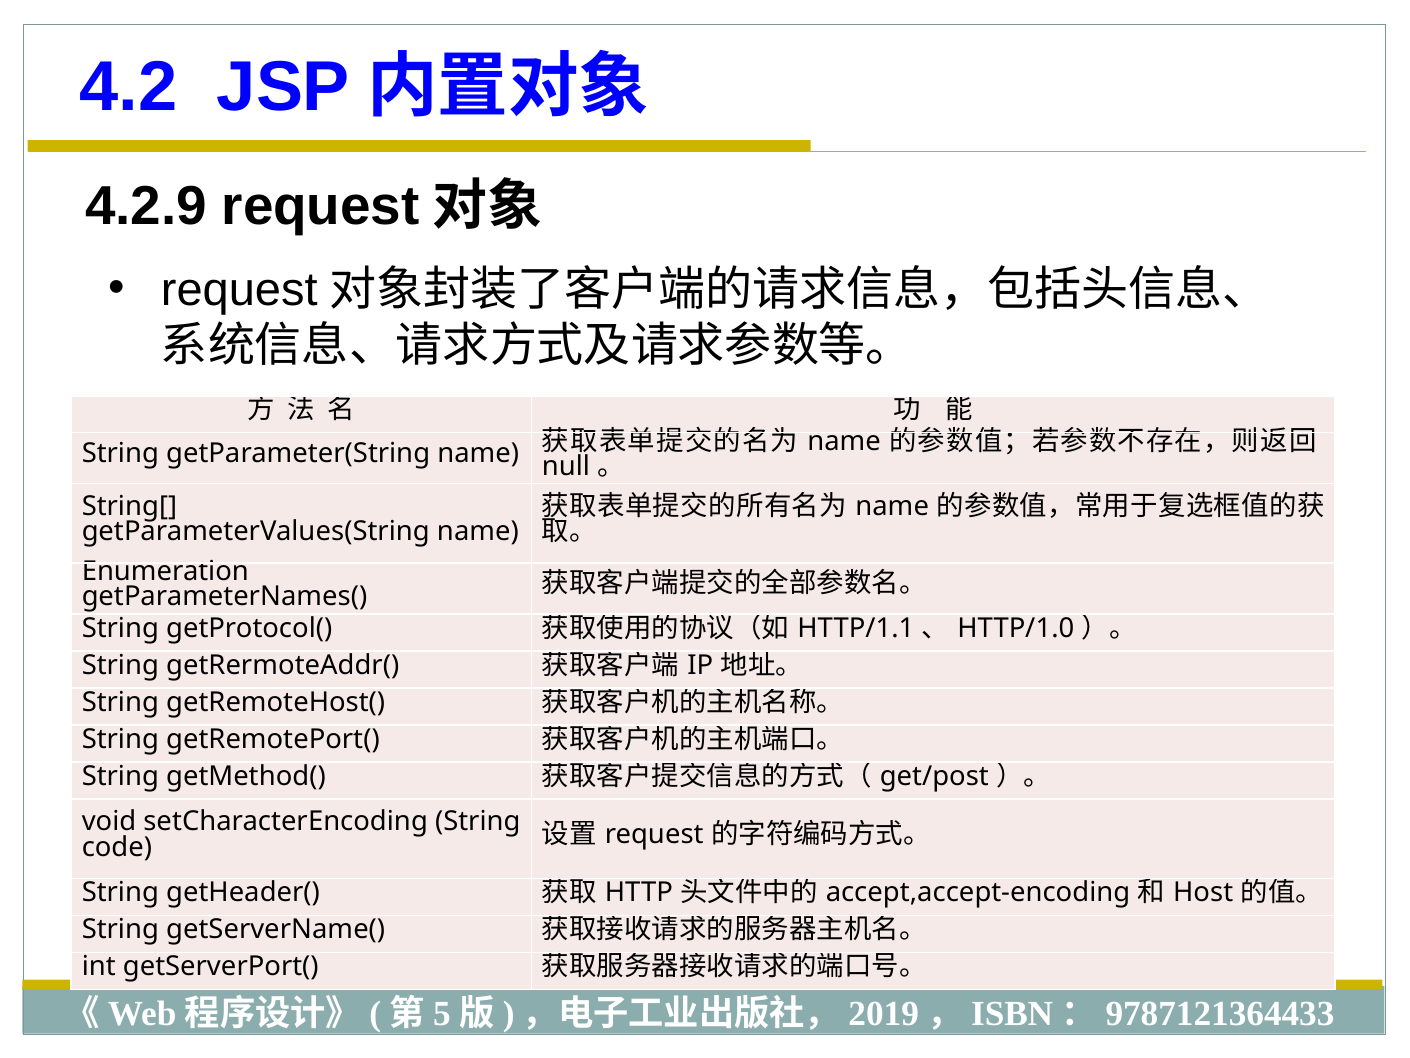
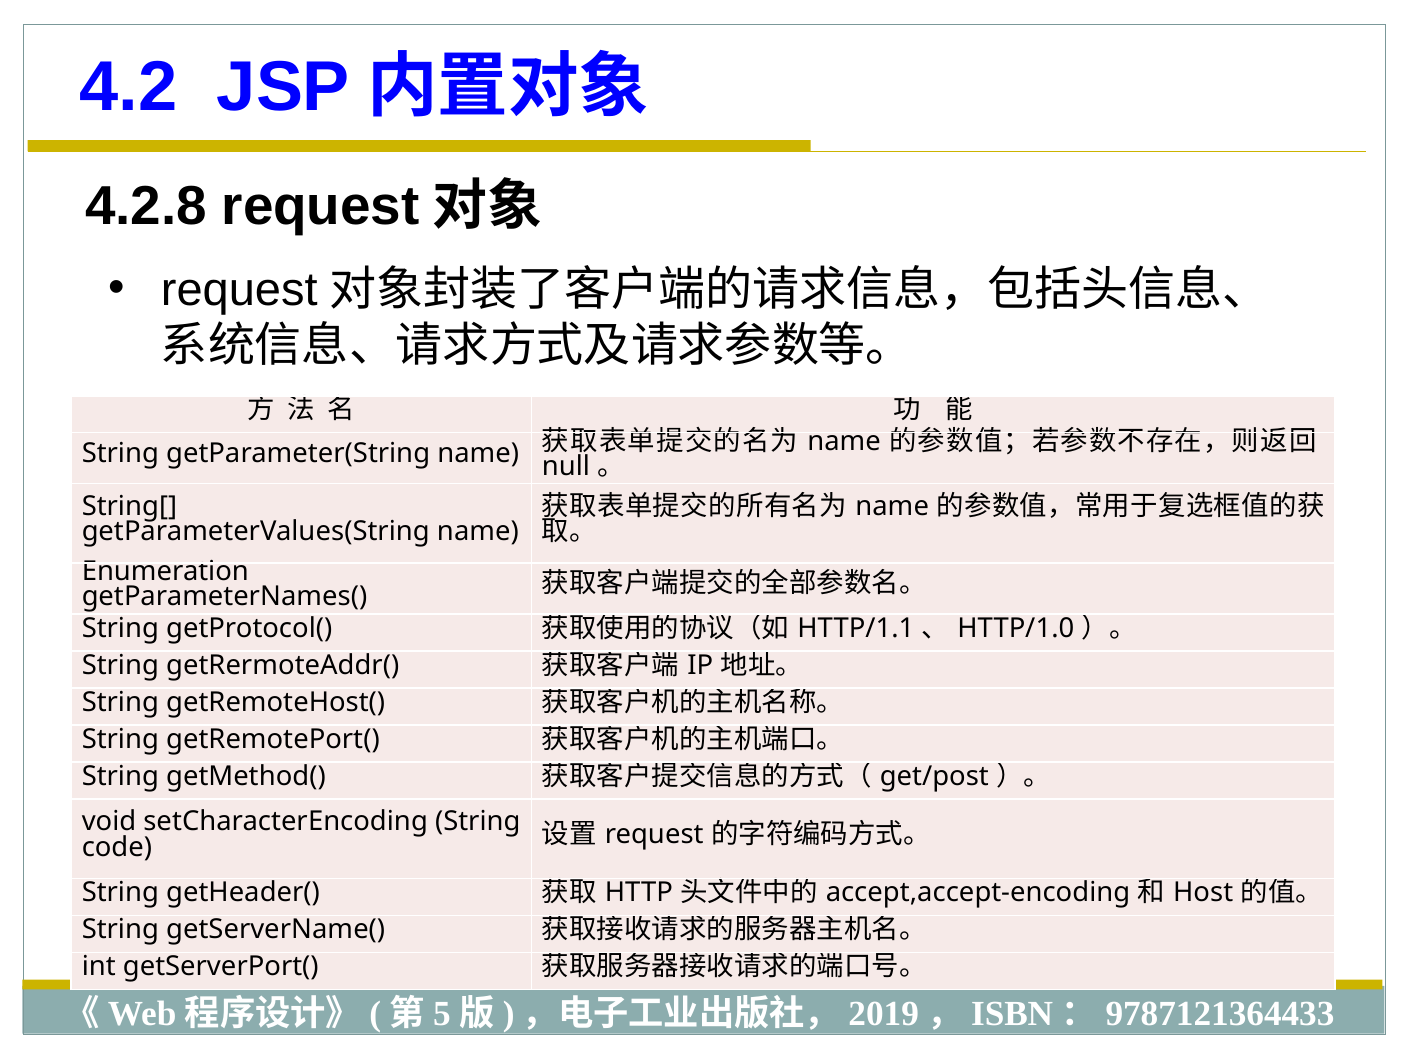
4.2.9: 4.2.9 -> 4.2.8 (146, 206)
